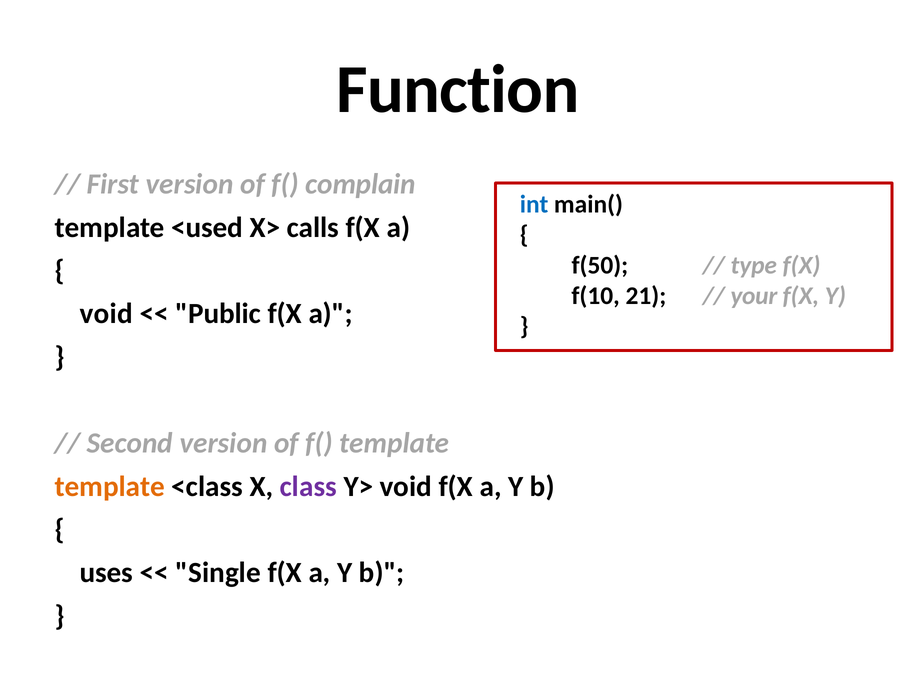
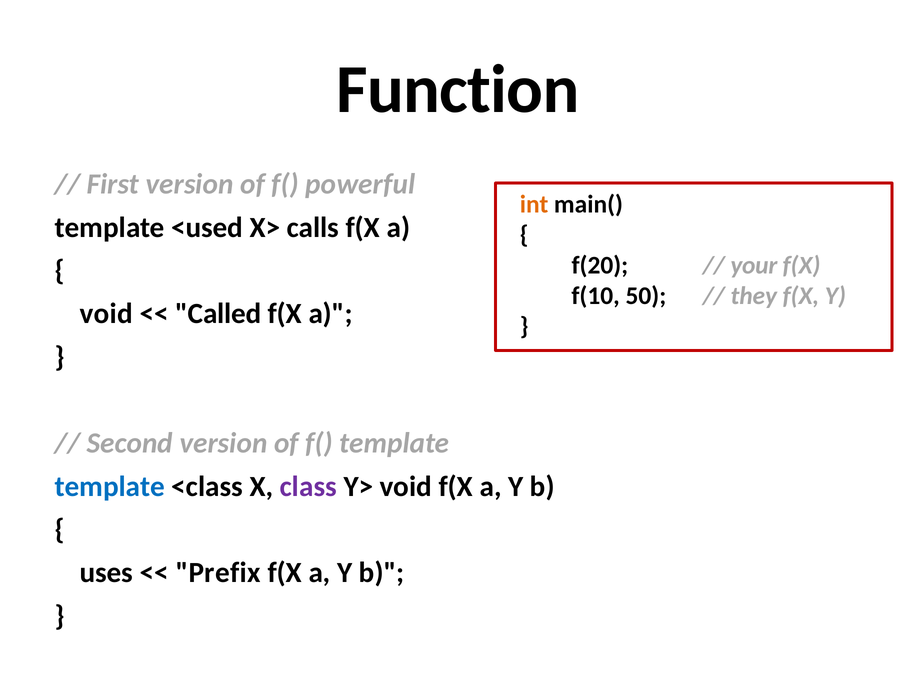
complain: complain -> powerful (360, 184)
int colour: blue -> orange (534, 205)
f(50: f(50 -> f(20 (600, 266)
type: type -> your (754, 266)
21: 21 -> 50 (646, 296)
your: your -> they (754, 296)
Public: Public -> Called (218, 314)
template colour: orange -> blue (110, 487)
Single: Single -> Prefix (218, 573)
